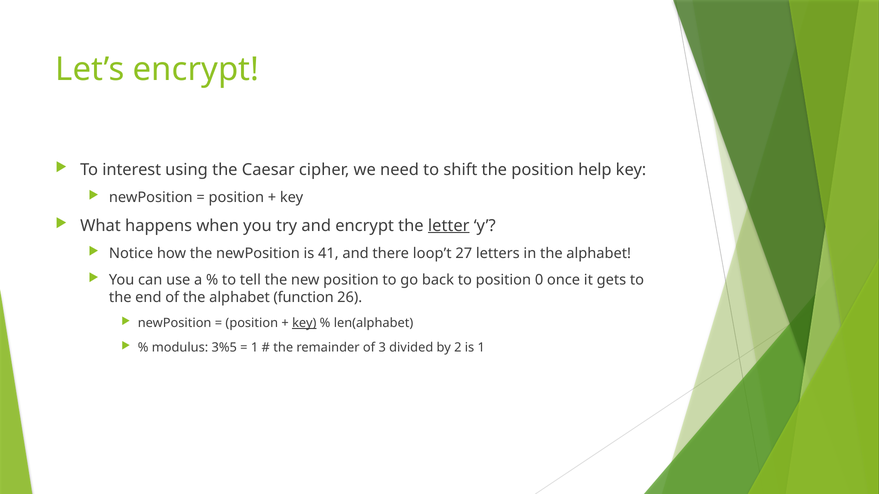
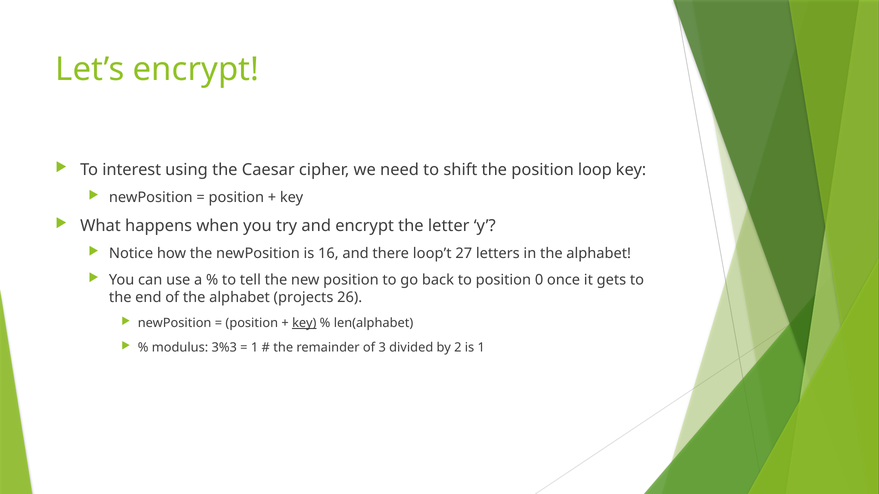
help: help -> loop (595, 170)
letter underline: present -> none (449, 226)
41: 41 -> 16 (328, 253)
function: function -> projects (304, 298)
3%5: 3%5 -> 3%3 (224, 348)
